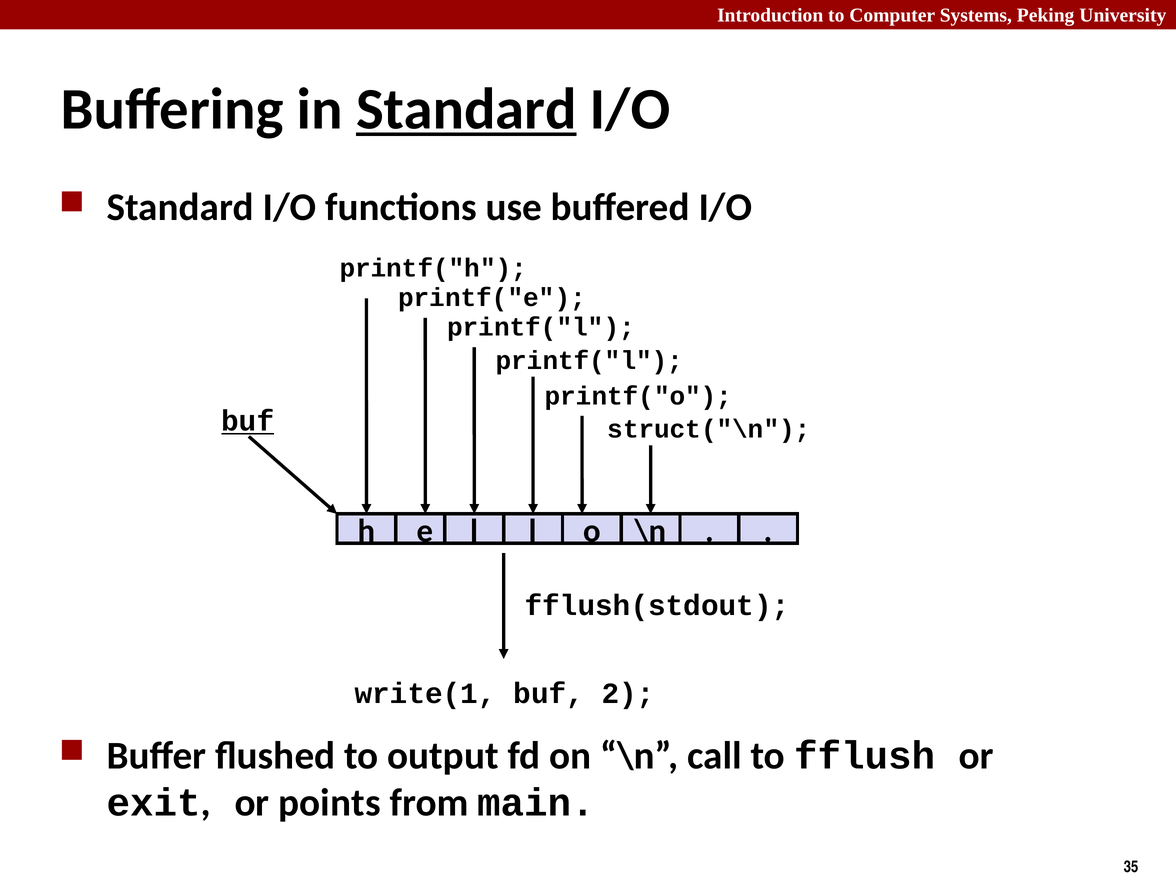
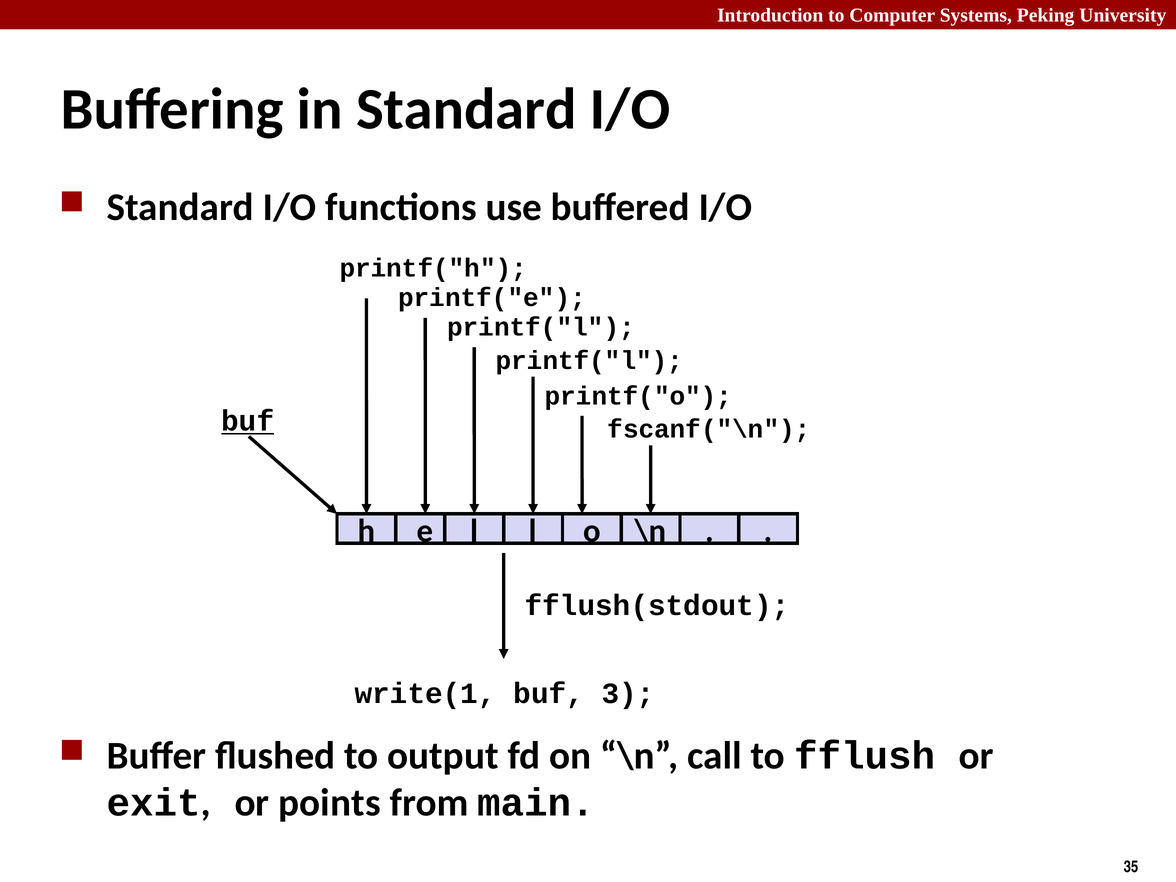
Standard underline: present -> none (466, 109)
struct("\n: struct("\n -> fscanf("\n (709, 429)
2: 2 -> 3 (628, 694)
